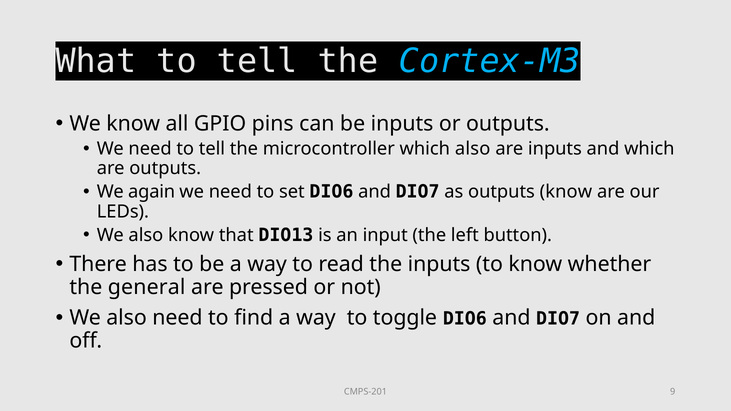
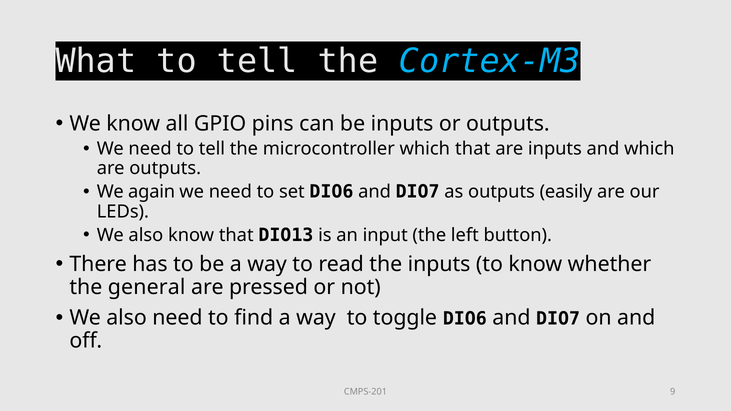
which also: also -> that (473, 149)
outputs know: know -> easily (566, 192)
